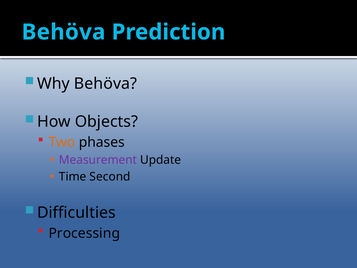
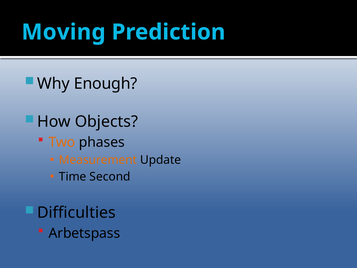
Behöva: Behöva -> Moving (64, 32)
Why Behöva: Behöva -> Enough (106, 84)
Measurement colour: purple -> orange (98, 160)
Processing: Processing -> Arbetspass (84, 233)
